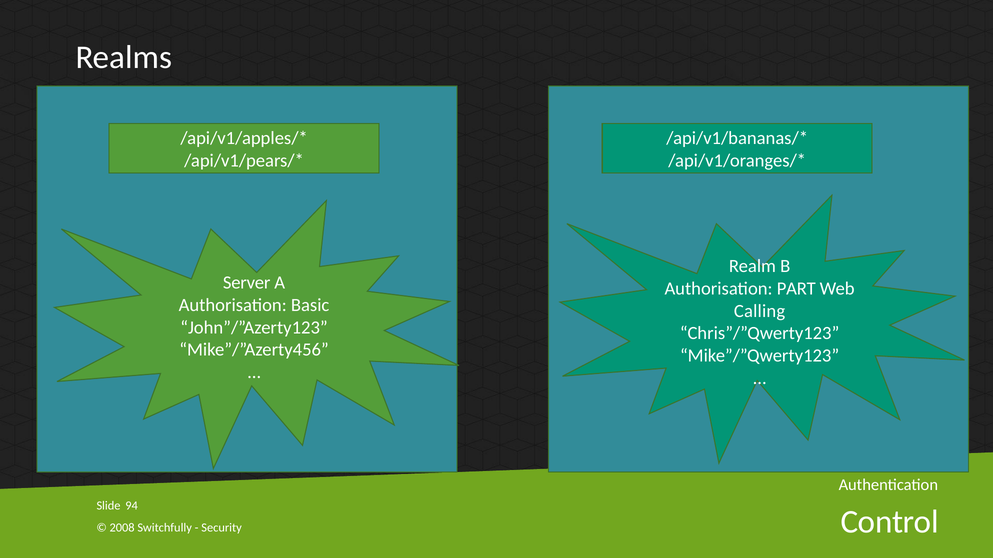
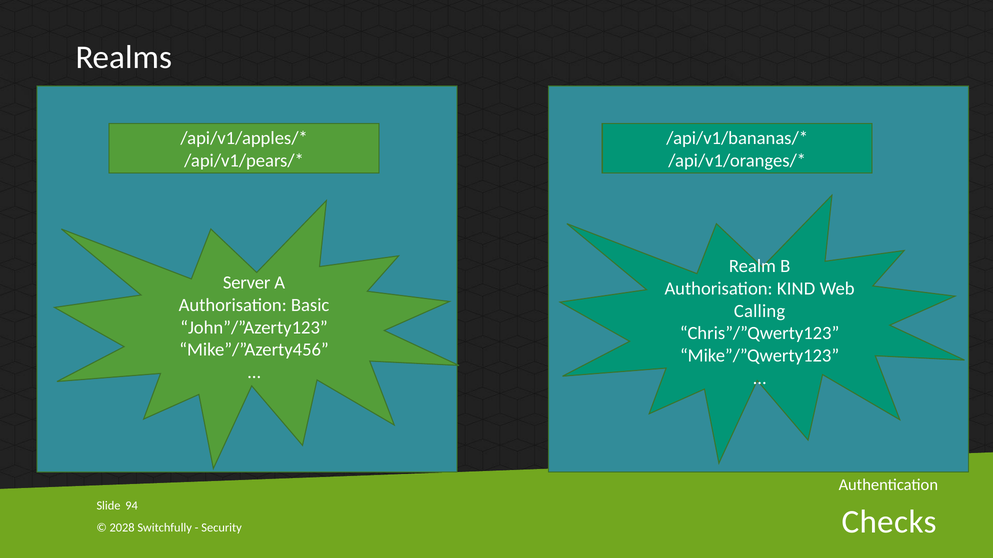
PART: PART -> KIND (796, 289)
2008: 2008 -> 2028 (122, 528)
Control: Control -> Checks (889, 522)
